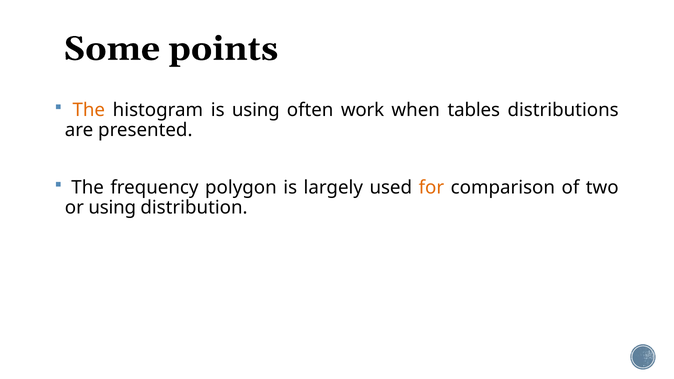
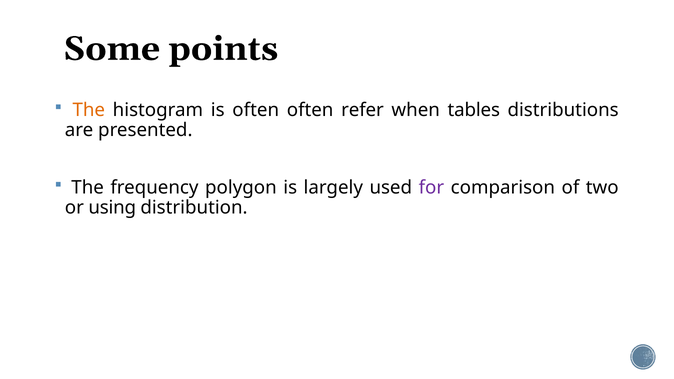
is using: using -> often (256, 110)
work: work -> refer (362, 110)
for colour: orange -> purple (431, 187)
